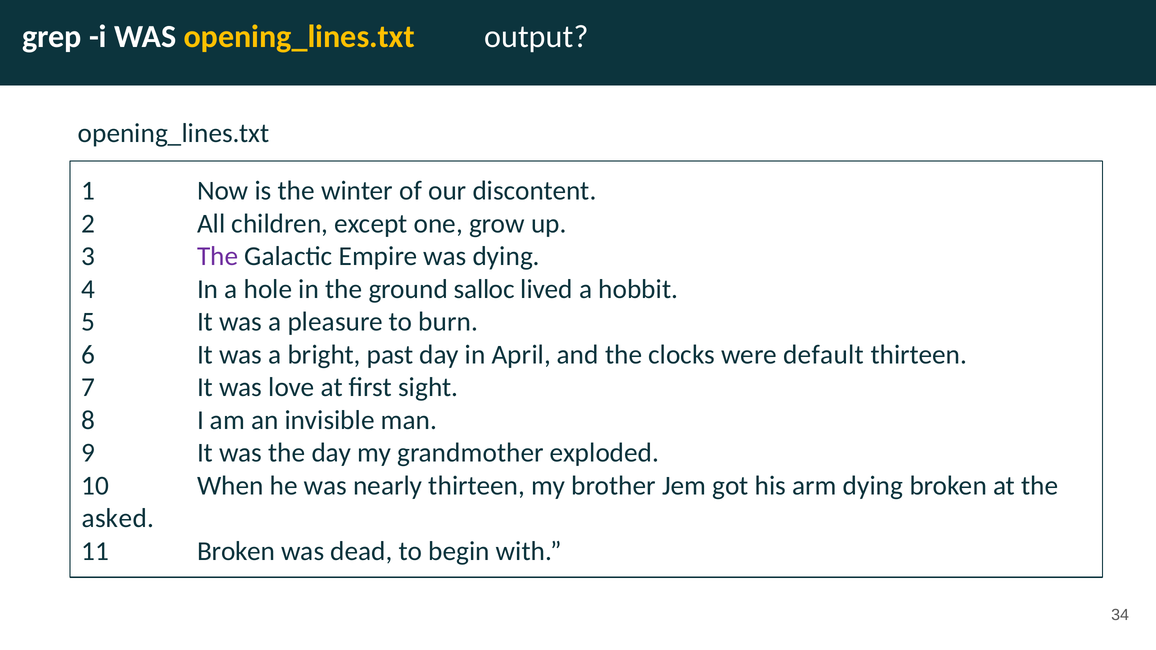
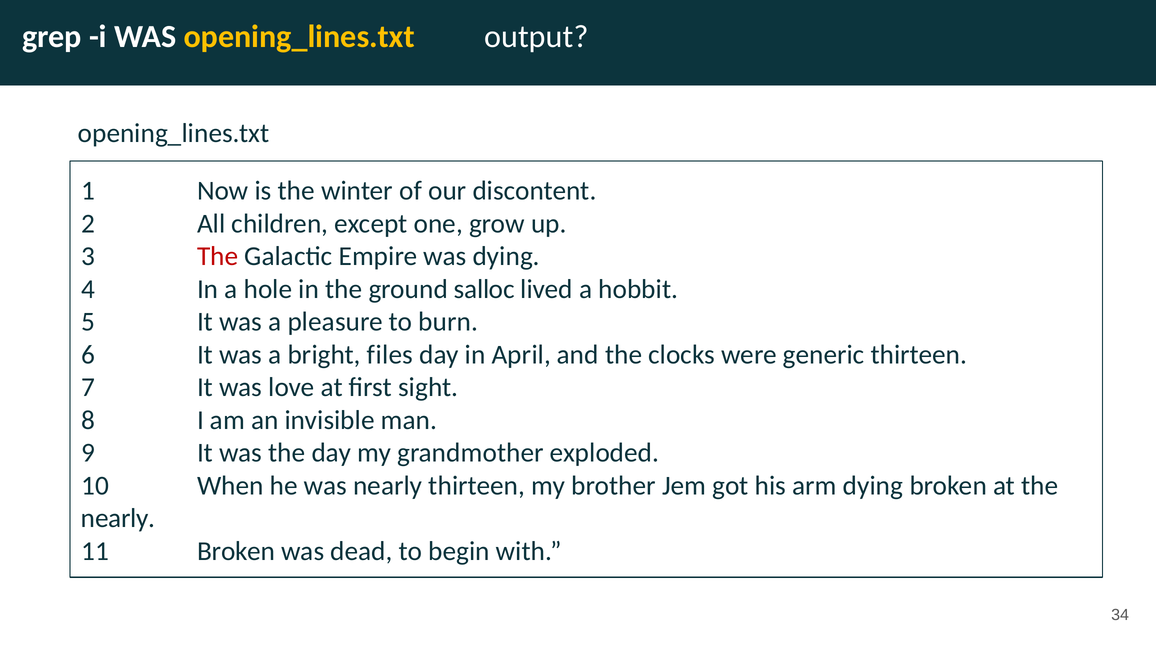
The colour: purple -> red (218, 257)
past: past -> files (390, 355)
default: default -> generic (824, 355)
asked: asked -> nearly (118, 519)
